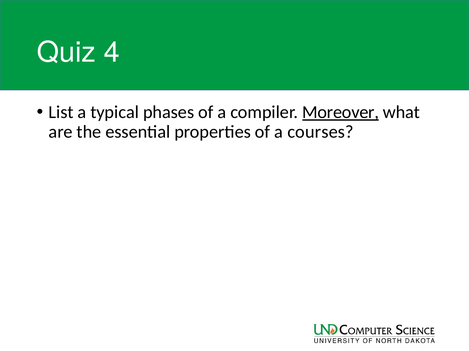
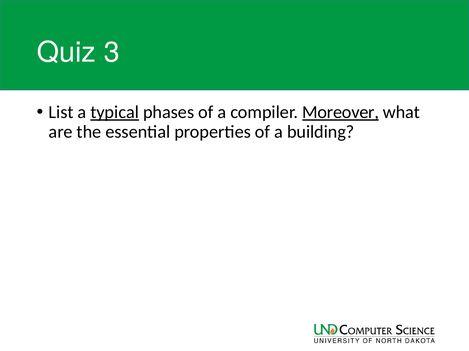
Quiz 4: 4 -> 3 (112, 53)
typical underline: none -> present (115, 112)
courses: courses -> building (321, 132)
